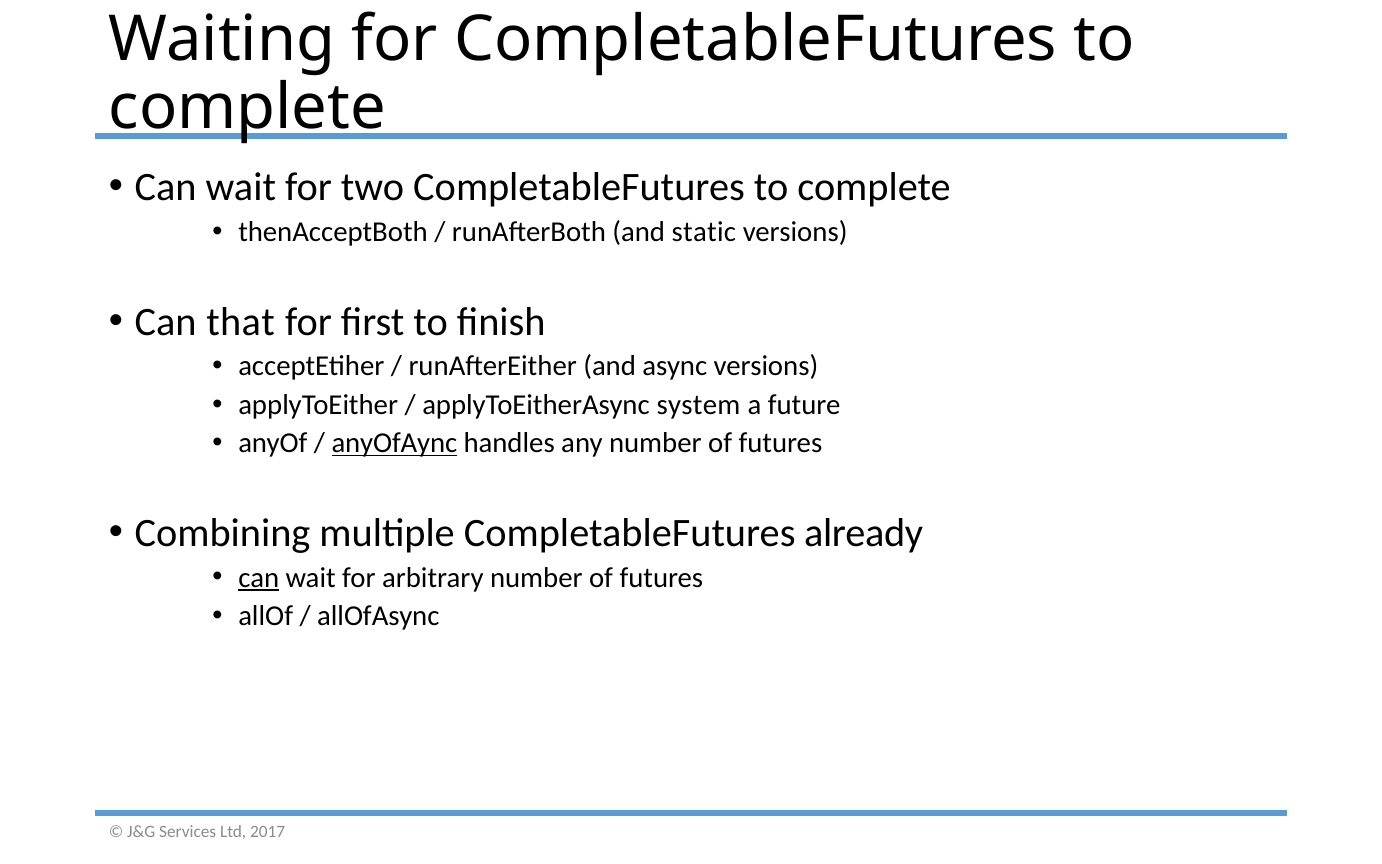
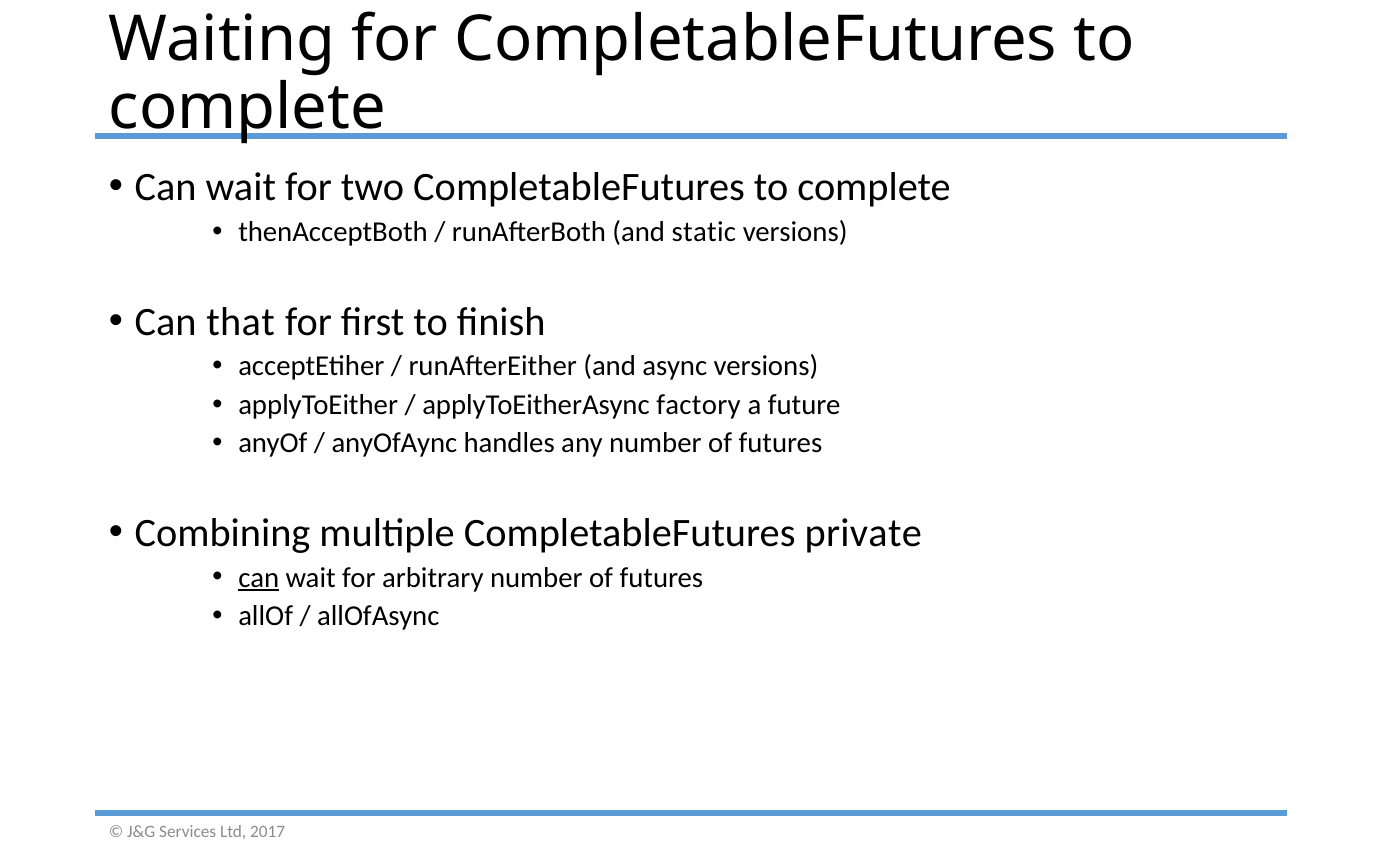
system: system -> factory (698, 405)
anyOfAync underline: present -> none (394, 443)
already: already -> private (863, 533)
